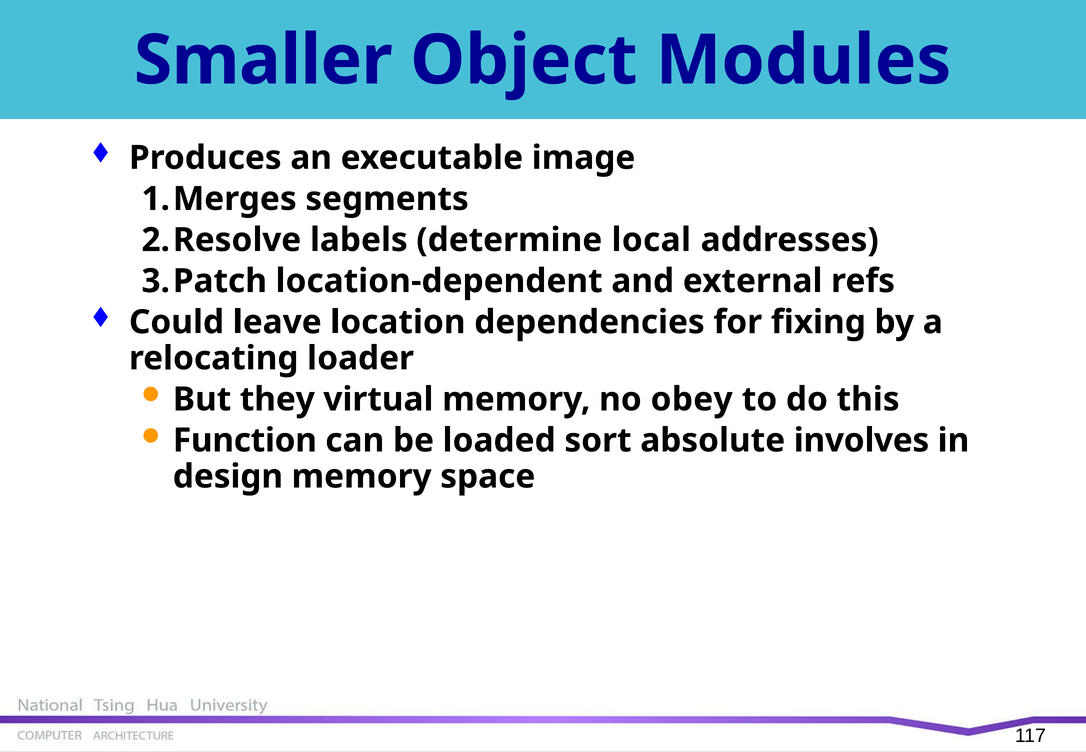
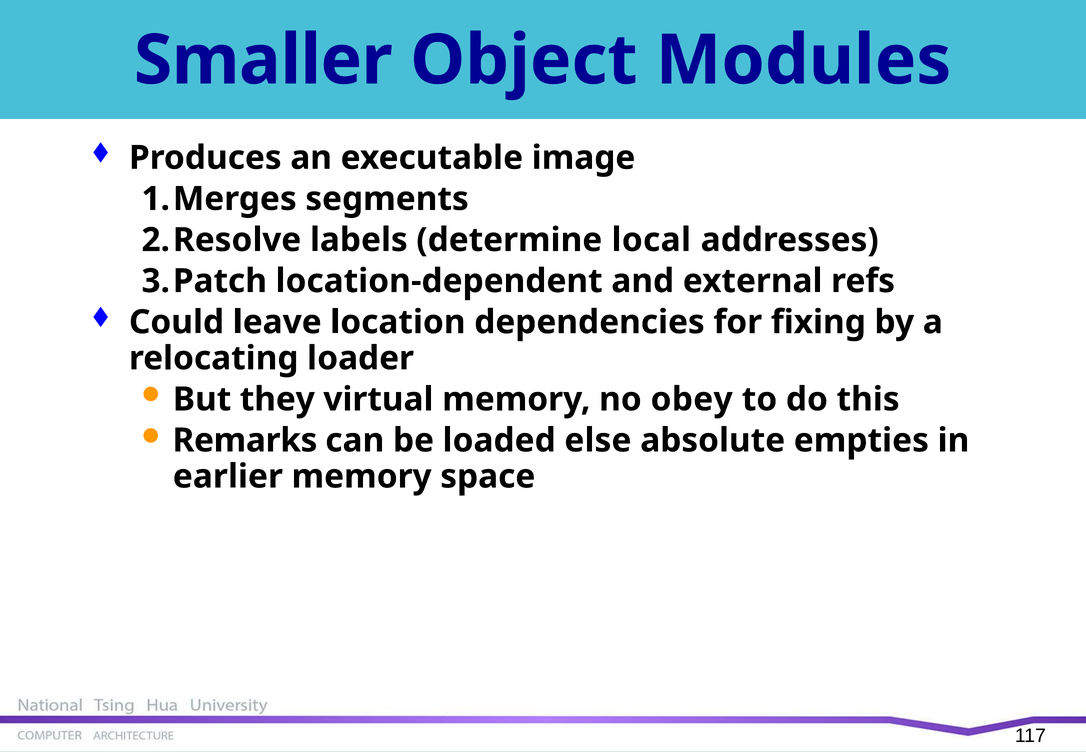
Function: Function -> Remarks (245, 440)
sort: sort -> else (598, 440)
involves: involves -> empties (861, 440)
design: design -> earlier (228, 476)
